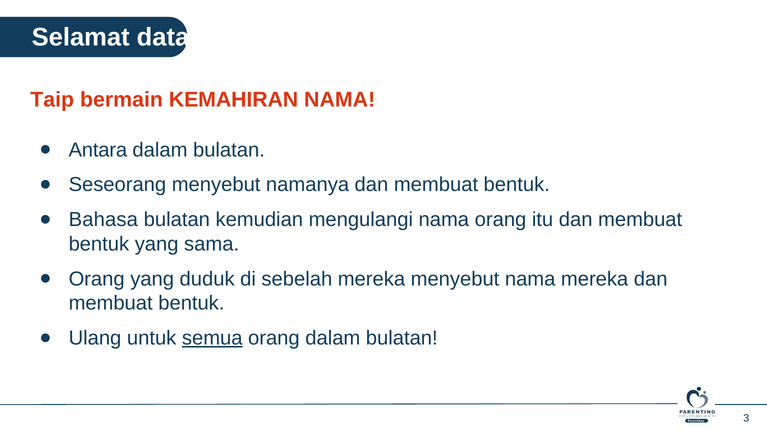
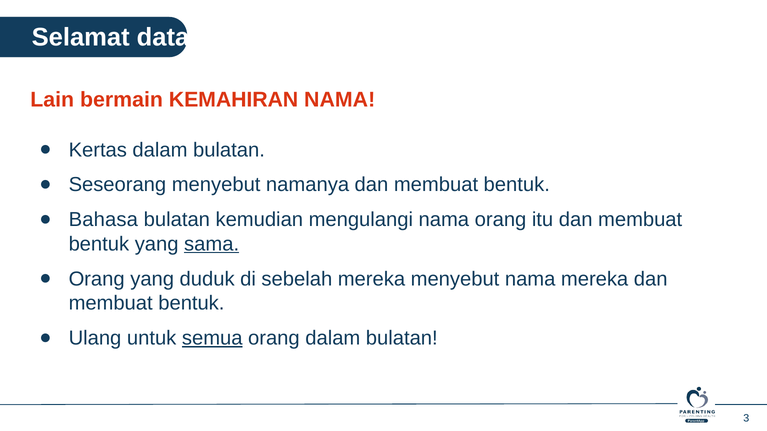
Taip: Taip -> Lain (52, 100)
Antara: Antara -> Kertas (98, 150)
sama underline: none -> present (212, 244)
